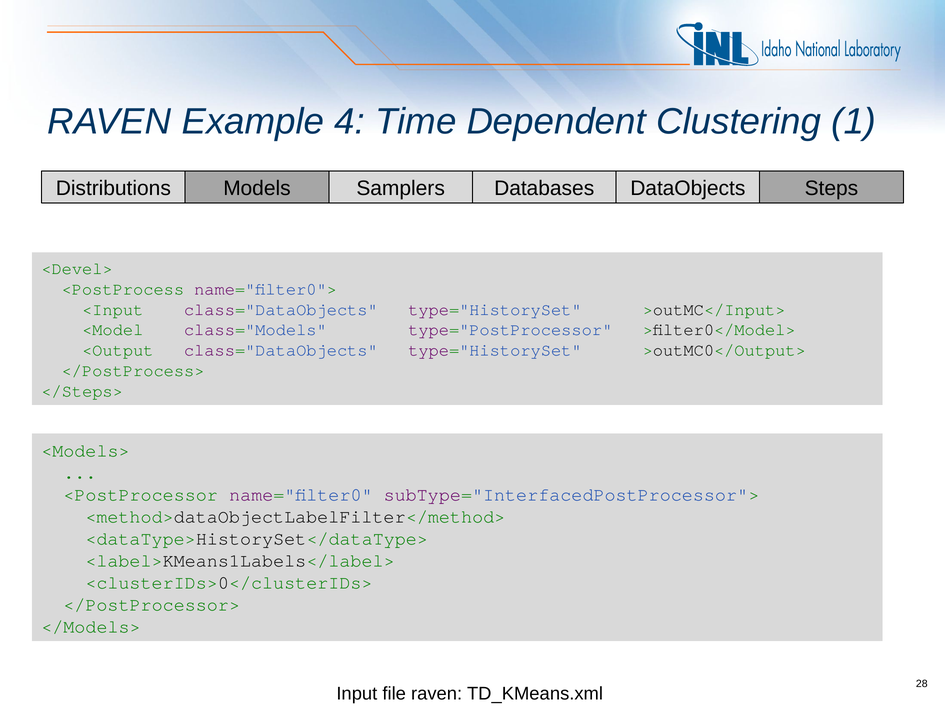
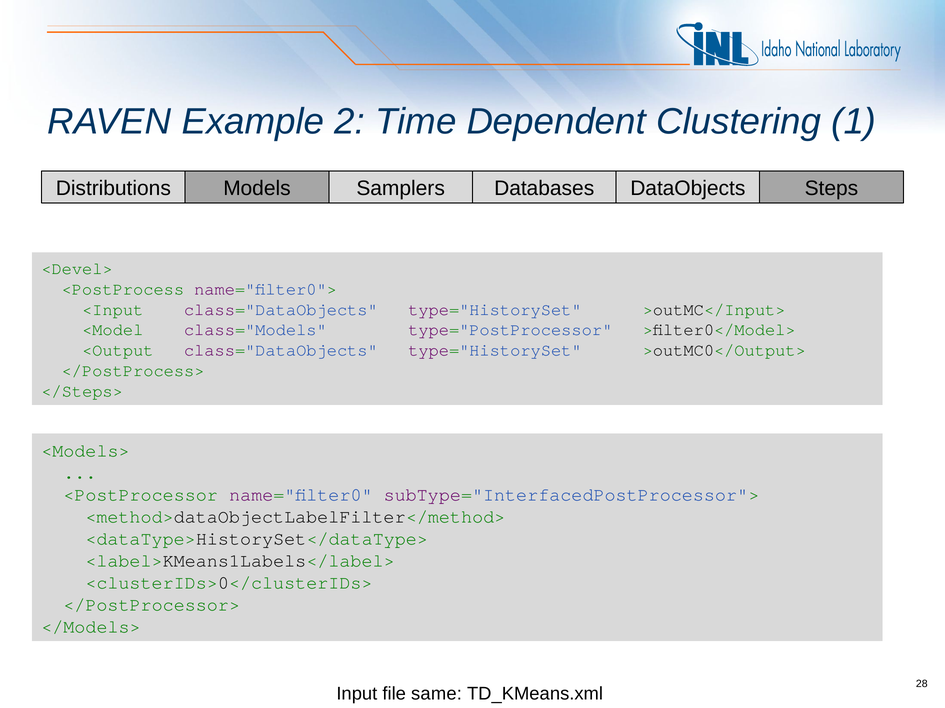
4: 4 -> 2 (350, 122)
file raven: raven -> same (436, 694)
